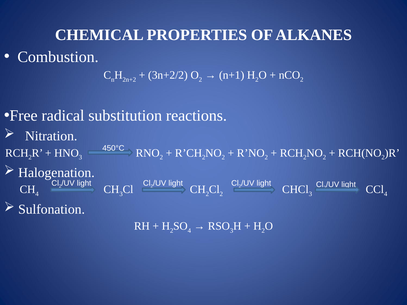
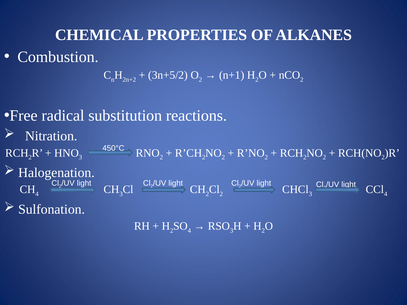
3n+2/2: 3n+2/2 -> 3n+5/2 (168, 75)
